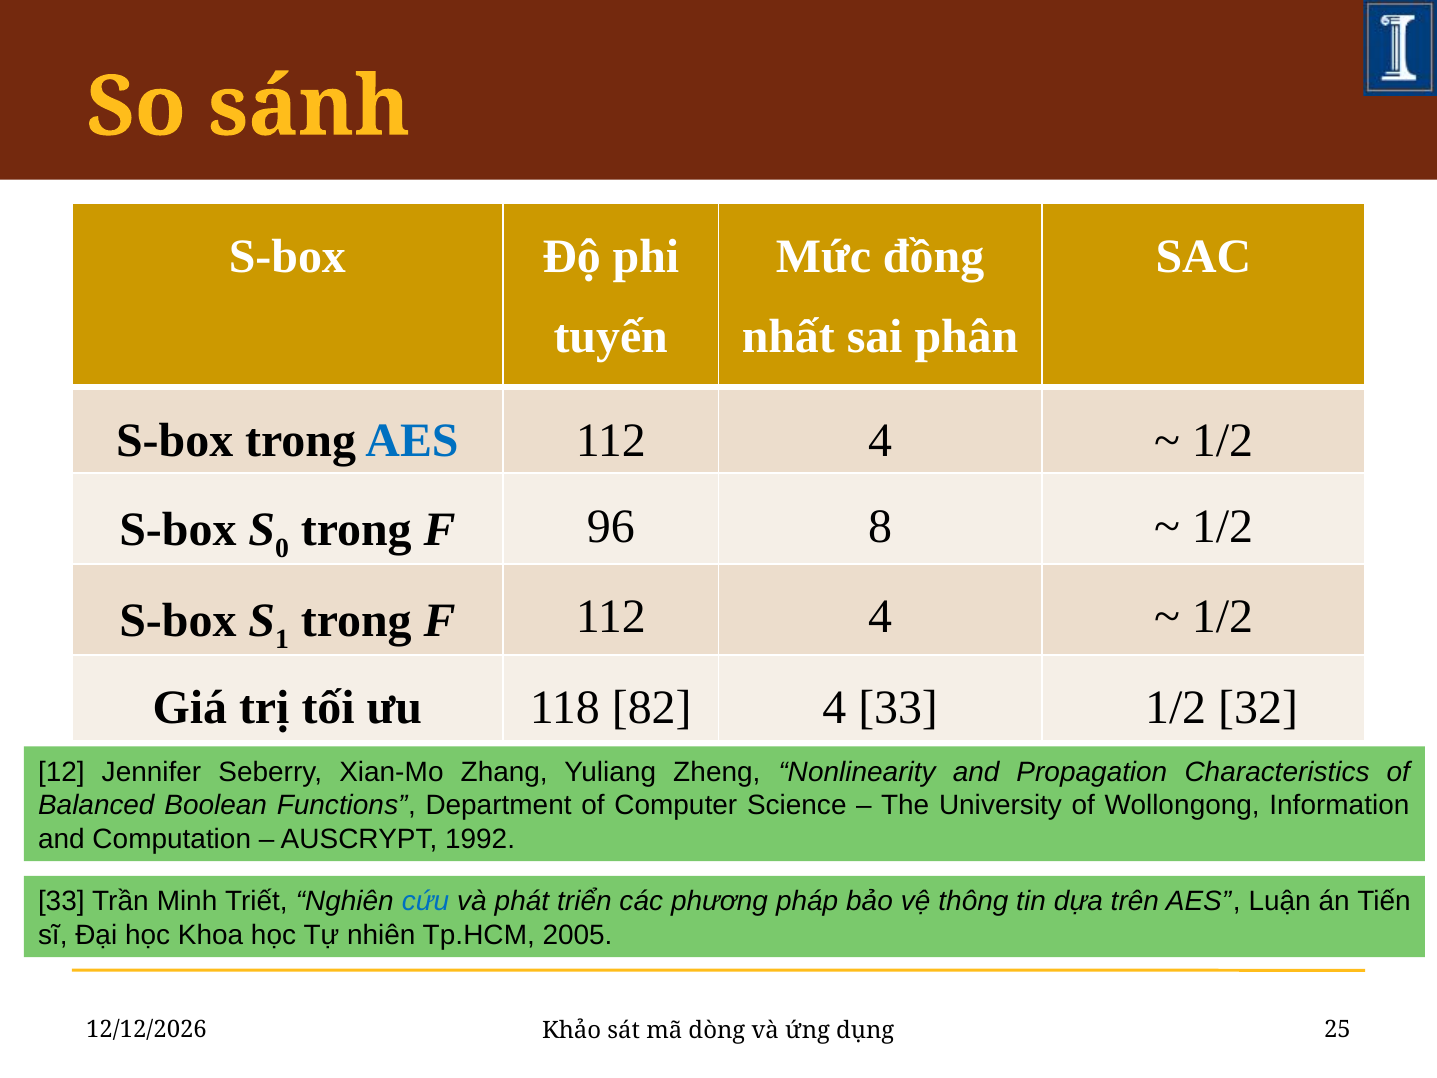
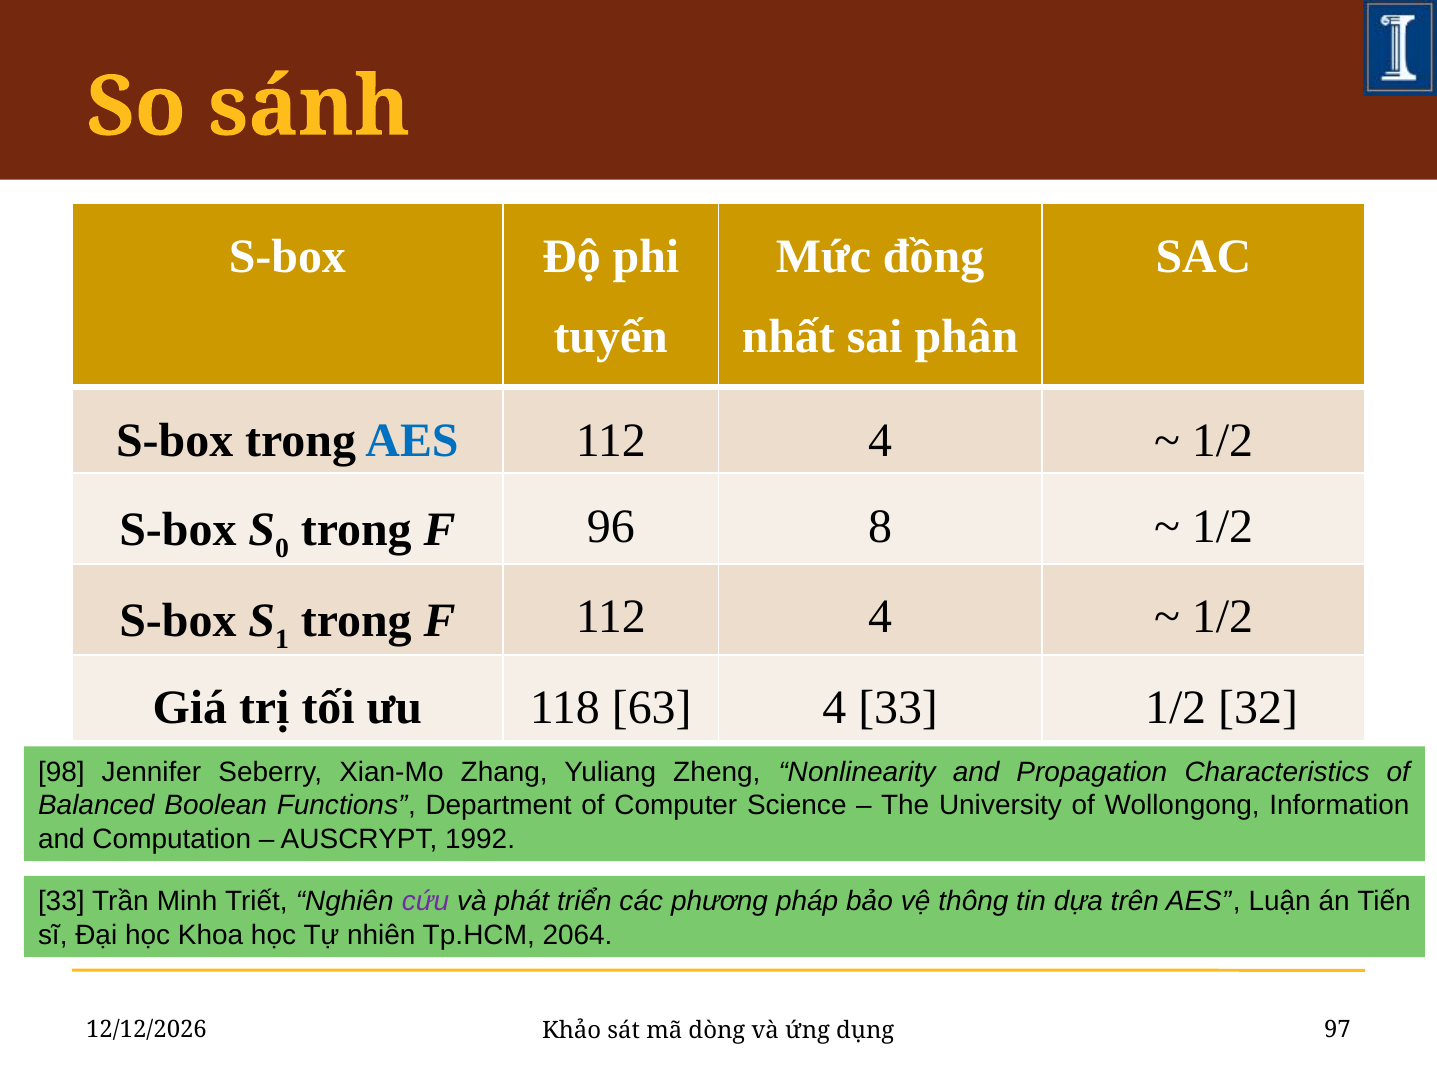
82: 82 -> 63 (652, 708)
12: 12 -> 98 (61, 772)
cứu colour: blue -> purple (426, 902)
2005: 2005 -> 2064 (578, 935)
25: 25 -> 97 (1338, 1029)
